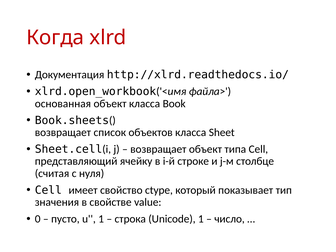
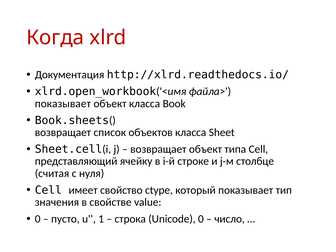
основанная: основанная -> показывает (63, 104)
Unicode 1: 1 -> 0 (201, 219)
